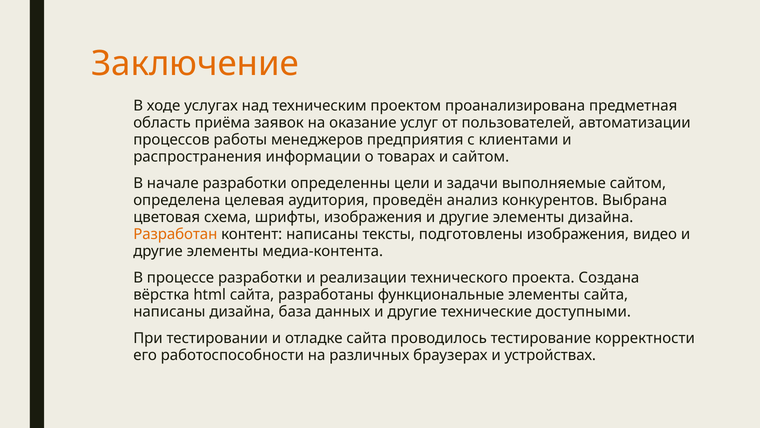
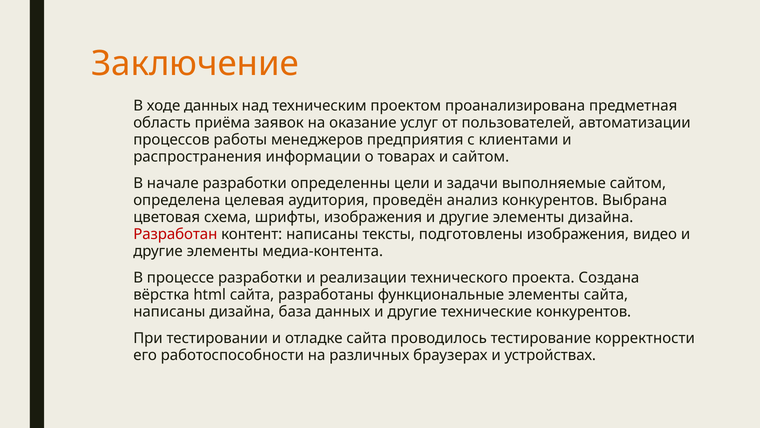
ходе услугах: услугах -> данных (211, 106)
Разработан colour: orange -> red (175, 234)
технические доступными: доступными -> конкурентов (583, 311)
